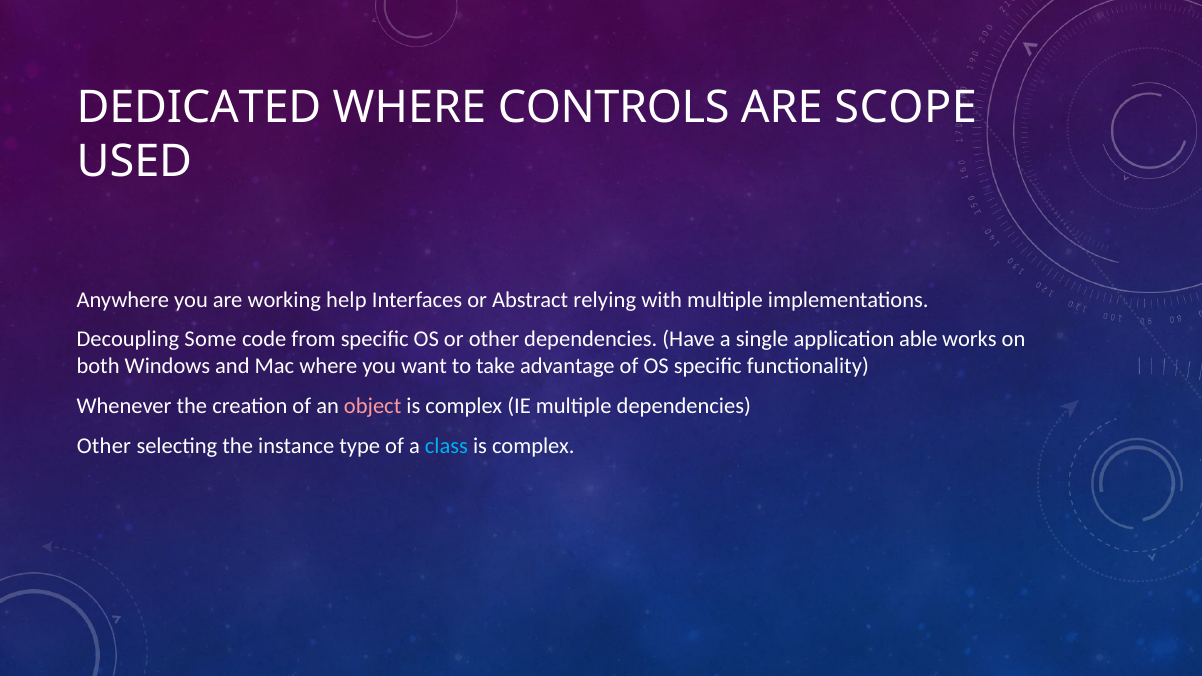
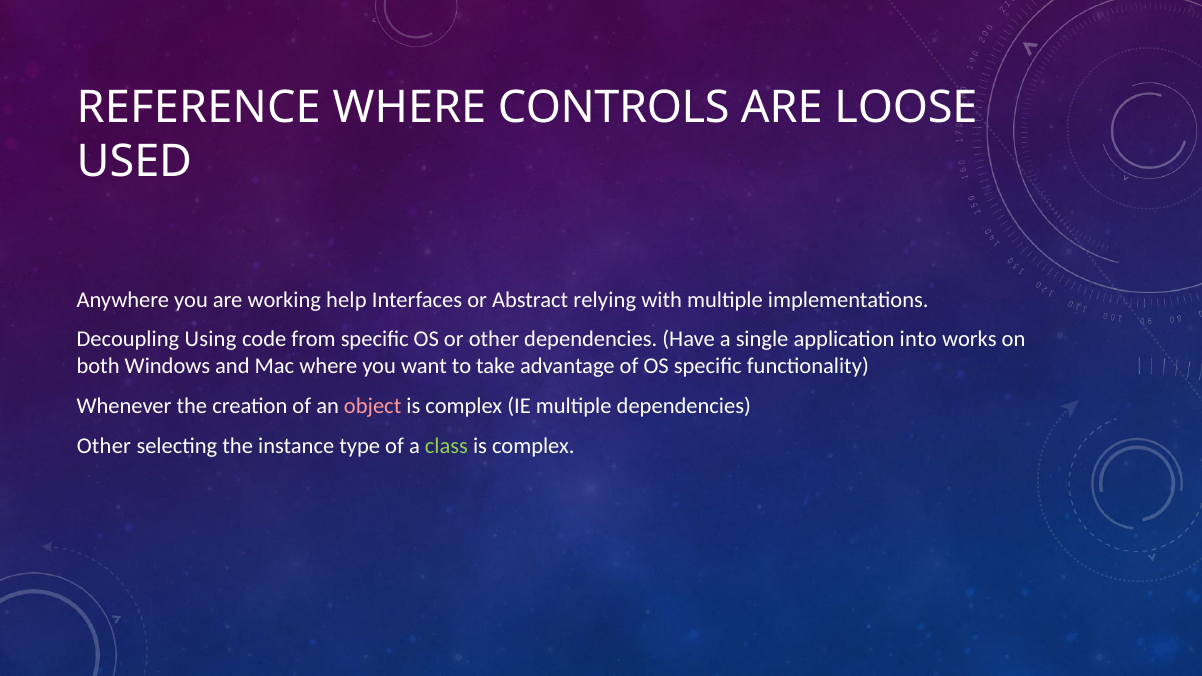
DEDICATED: DEDICATED -> REFERENCE (199, 108)
SCOPE: SCOPE -> LOOSE (906, 108)
Some: Some -> Using (210, 339)
able: able -> into (918, 339)
class colour: light blue -> light green (446, 446)
